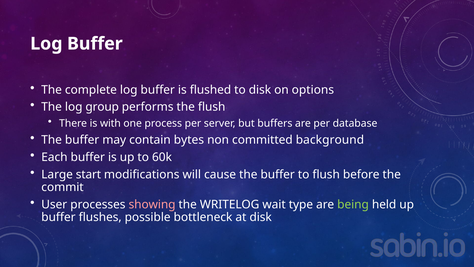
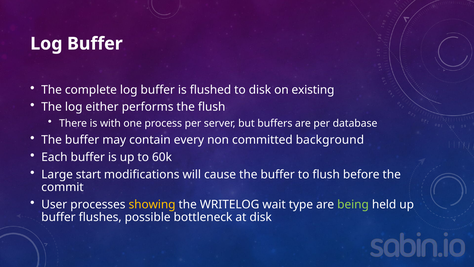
options: options -> existing (313, 90)
group: group -> either (102, 107)
bytes: bytes -> every (189, 140)
showing colour: pink -> yellow (152, 204)
